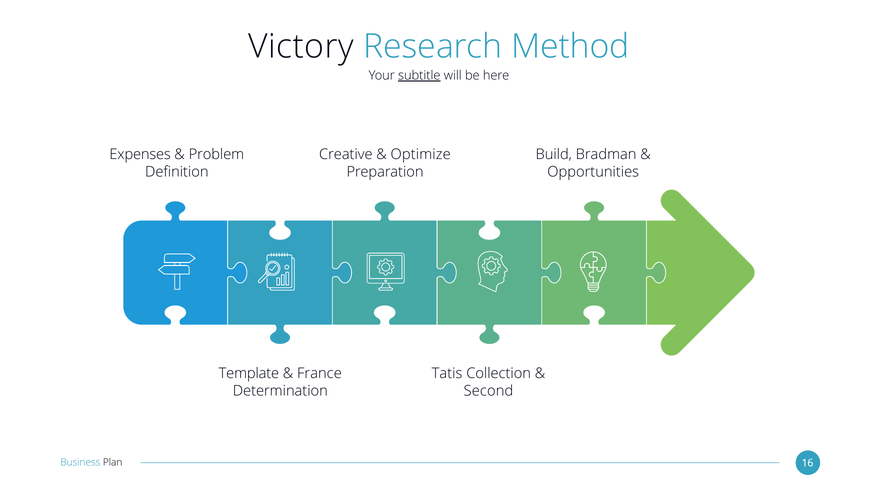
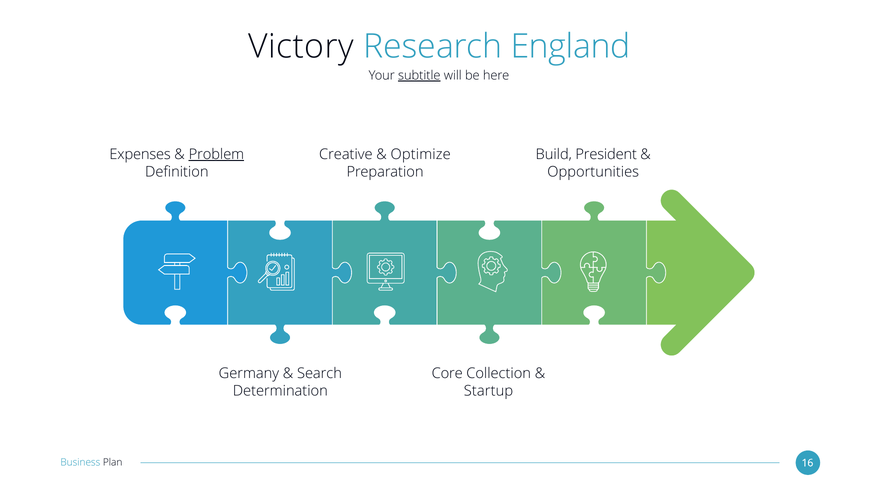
Method: Method -> England (570, 47)
Problem underline: none -> present (216, 154)
Bradman: Bradman -> President (606, 154)
Template: Template -> Germany (249, 373)
France: France -> Search (319, 373)
Tatis: Tatis -> Core (447, 373)
Second: Second -> Startup (488, 391)
